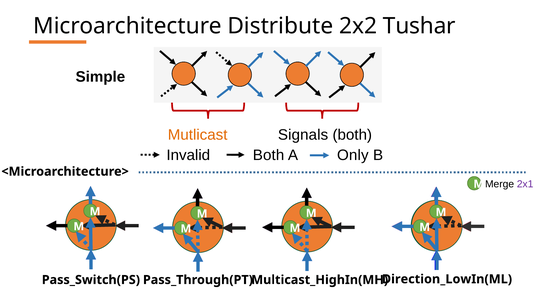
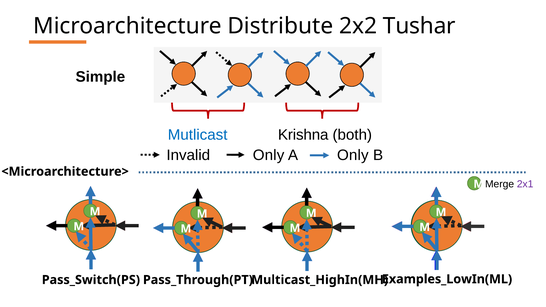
Mutlicast colour: orange -> blue (198, 135)
Signals: Signals -> Krishna (303, 135)
Invalid Both: Both -> Only (269, 155)
Direction_LowIn(ML: Direction_LowIn(ML -> Examples_LowIn(ML (447, 279)
